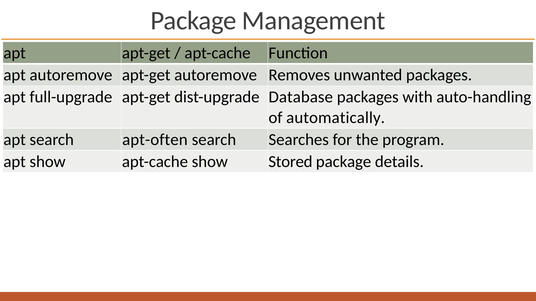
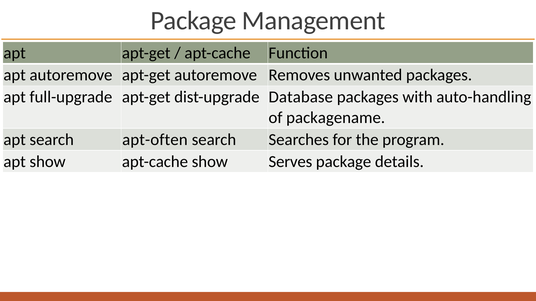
automatically: automatically -> packagename (336, 118)
Stored: Stored -> Serves (290, 162)
